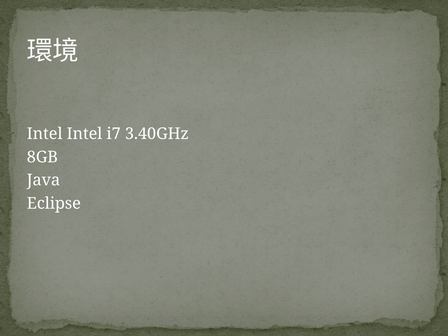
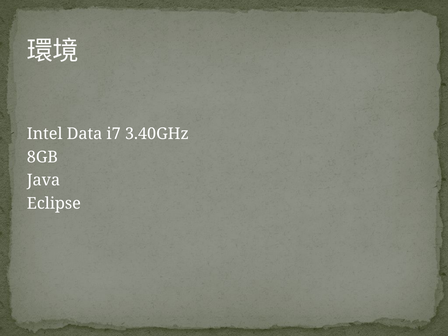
Intel Intel: Intel -> Data (85, 134)
